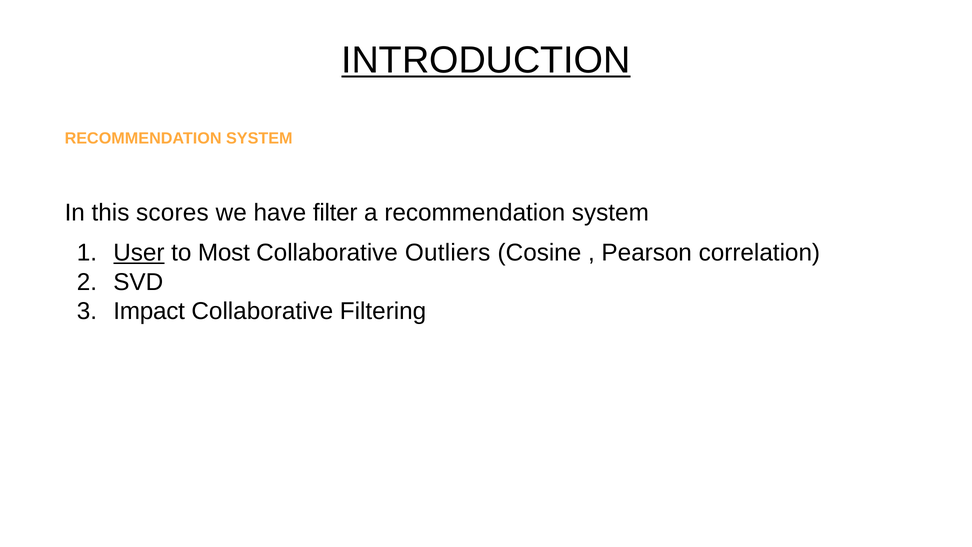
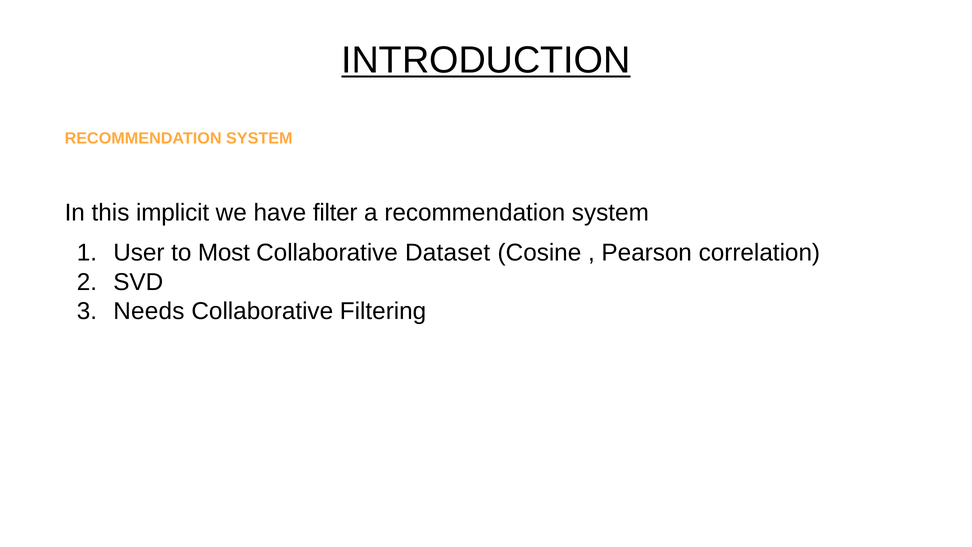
scores: scores -> implicit (173, 213)
User underline: present -> none (139, 253)
Outliers: Outliers -> Dataset (448, 253)
Impact: Impact -> Needs (149, 311)
